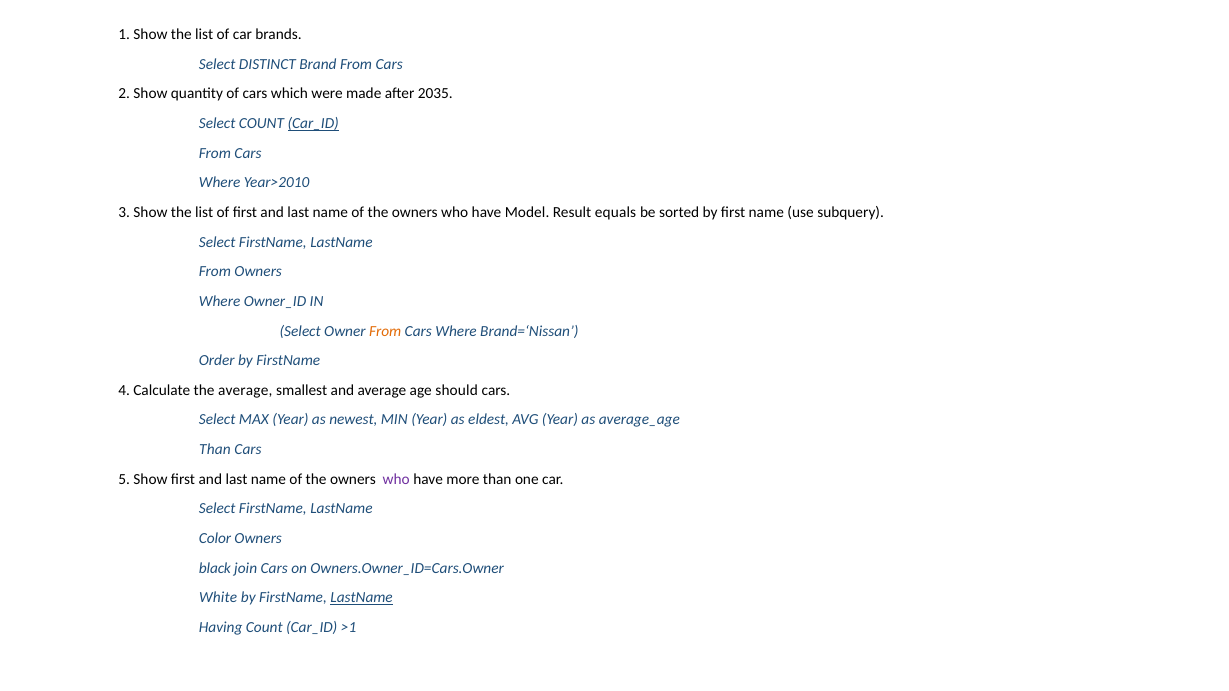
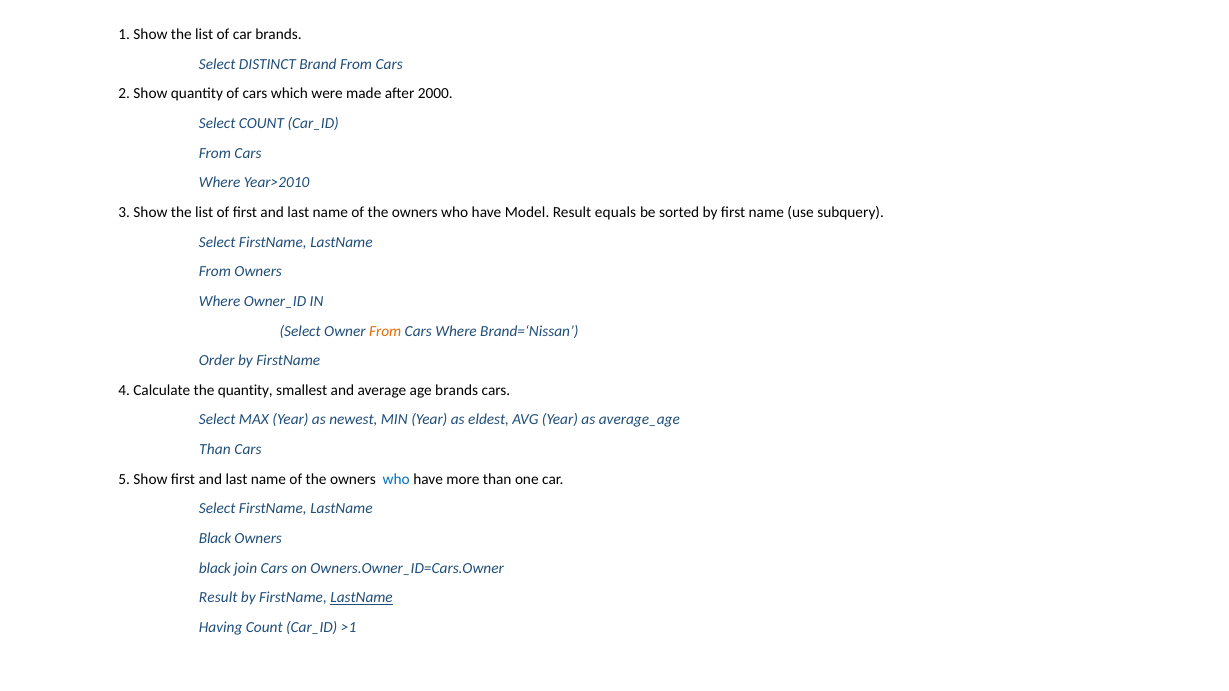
2035: 2035 -> 2000 (435, 94)
Car_ID underline: present -> none (313, 124)
the average: average -> quantity (245, 390)
age should: should -> brands (457, 390)
who colour: purple -> blue (396, 479)
Color: Color -> Black (215, 539)
White: White -> Result (218, 598)
